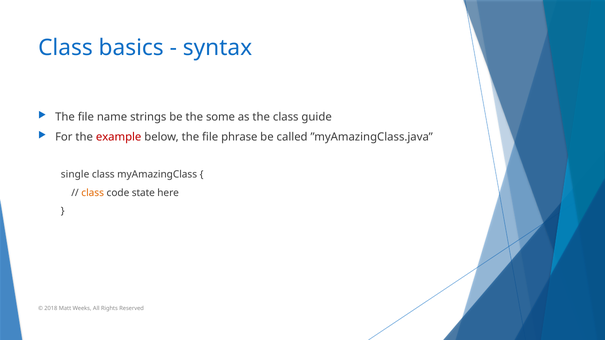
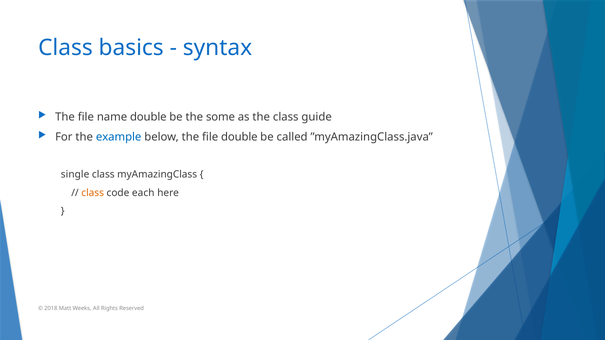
name strings: strings -> double (148, 117)
example colour: red -> blue (119, 137)
file phrase: phrase -> double (239, 137)
state: state -> each (143, 193)
